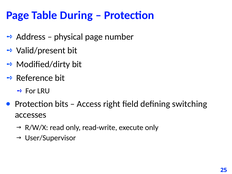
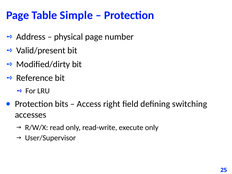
During: During -> Simple (76, 15)
